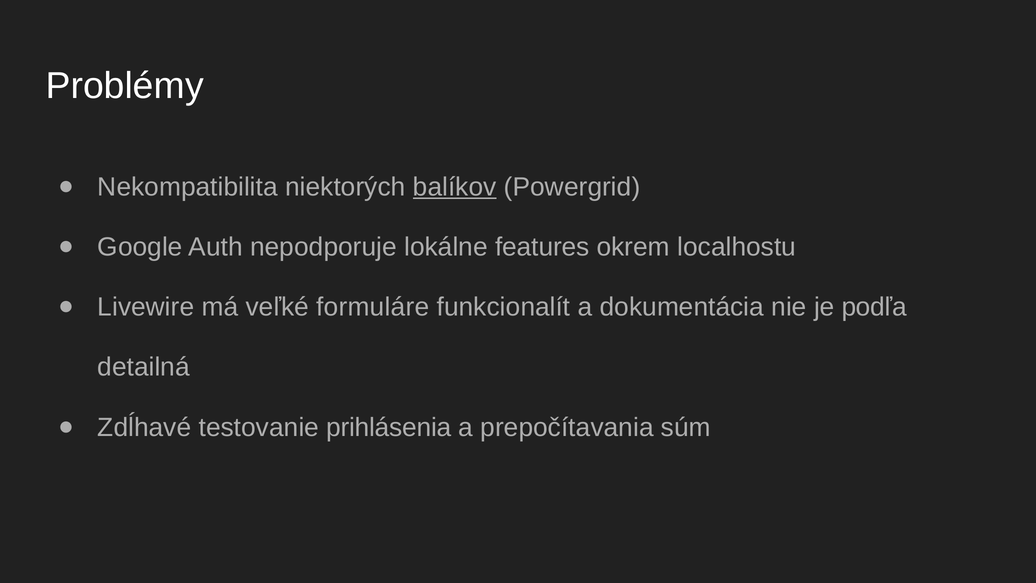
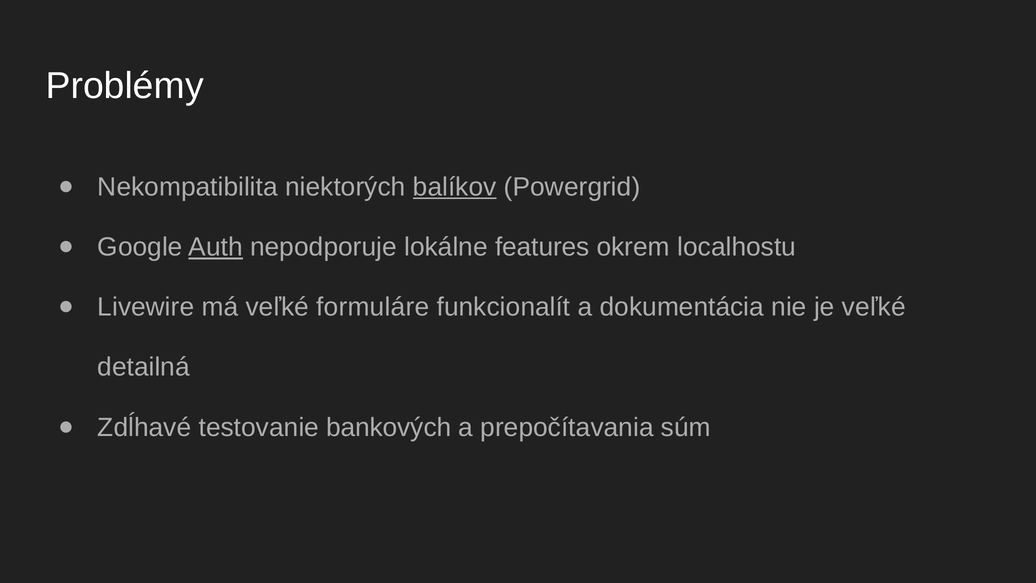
Auth underline: none -> present (216, 247)
je podľa: podľa -> veľké (874, 307)
prihlásenia: prihlásenia -> bankových (389, 427)
